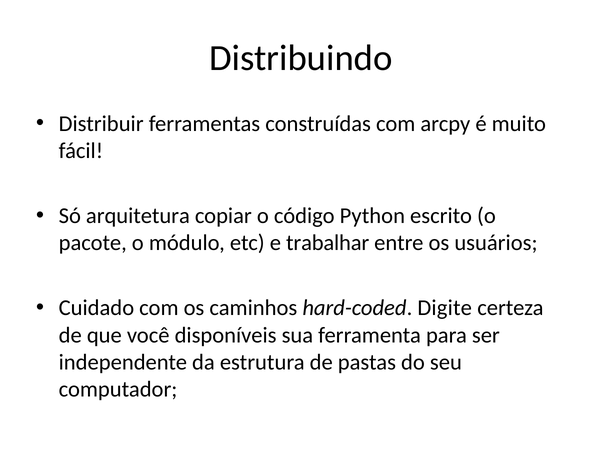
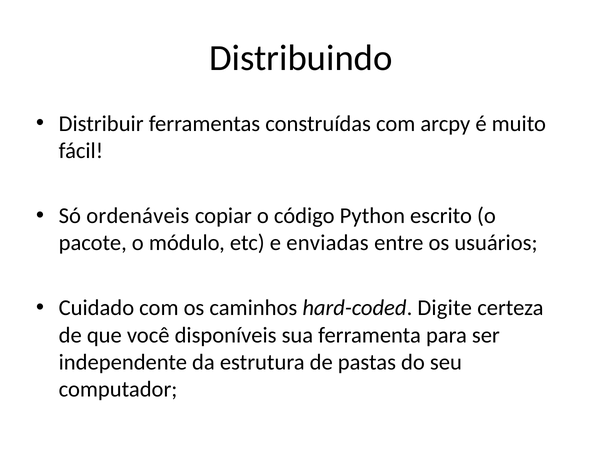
arquitetura: arquitetura -> ordenáveis (138, 216)
trabalhar: trabalhar -> enviadas (327, 243)
